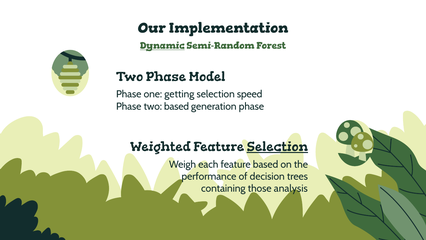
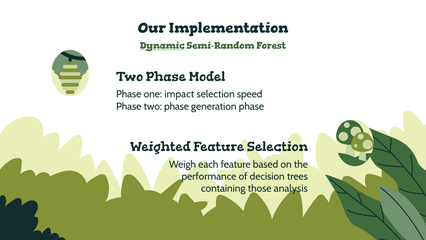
getting: getting -> impact (179, 94)
Phase two based: based -> phase (177, 106)
Selection underline: present -> none (277, 147)
